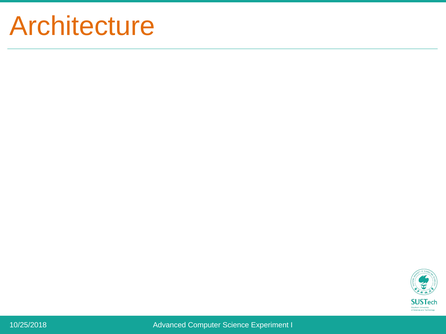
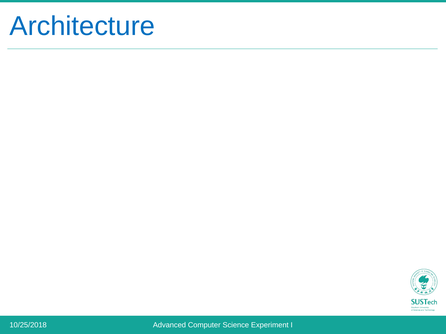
Architecture colour: orange -> blue (82, 26)
